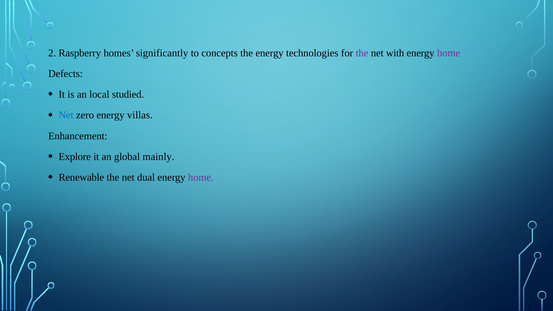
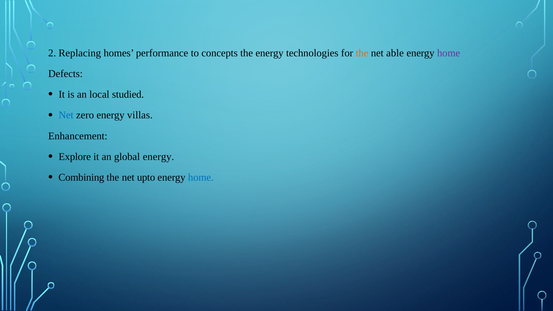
Raspberry: Raspberry -> Replacing (80, 53)
significantly: significantly -> performance (162, 53)
the colour: purple -> orange (362, 53)
with: with -> able (395, 53)
global mainly: mainly -> energy (158, 157)
Renewable: Renewable -> Combining (81, 177)
dual: dual -> upto (146, 177)
home colour: purple -> blue (201, 177)
